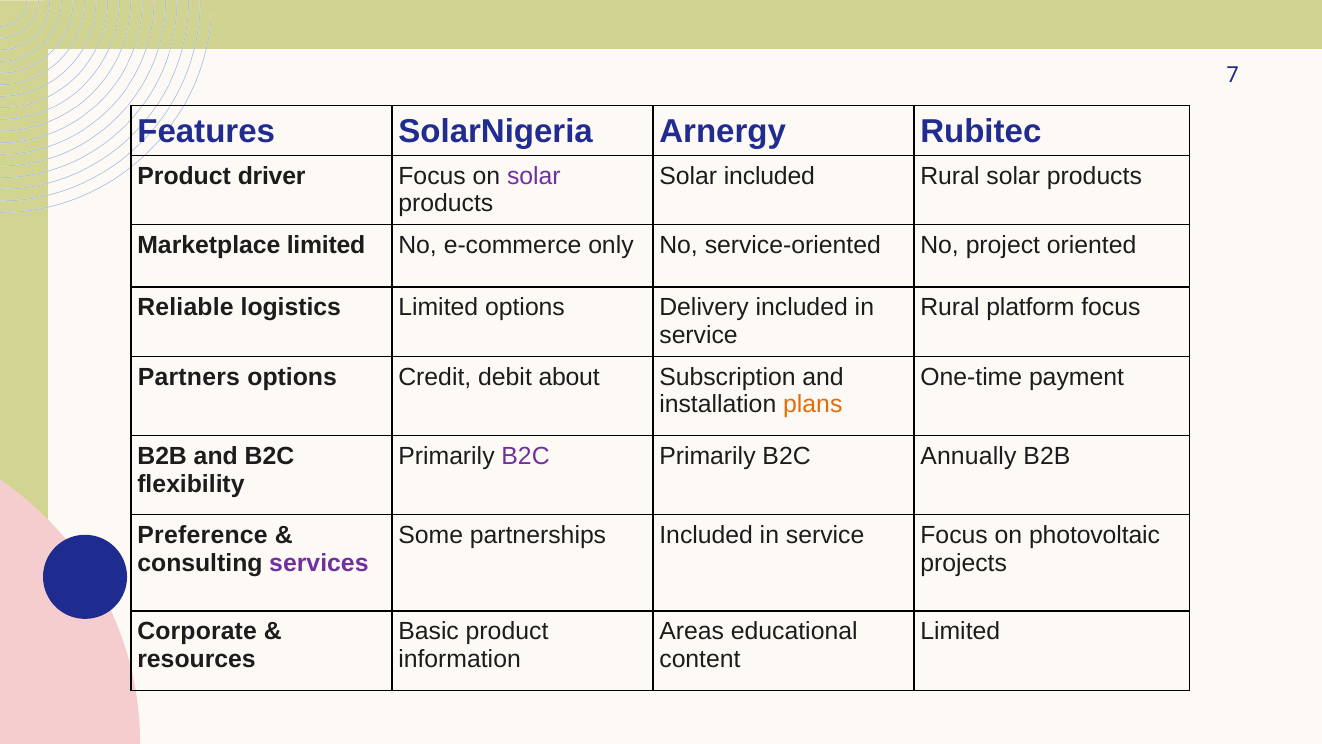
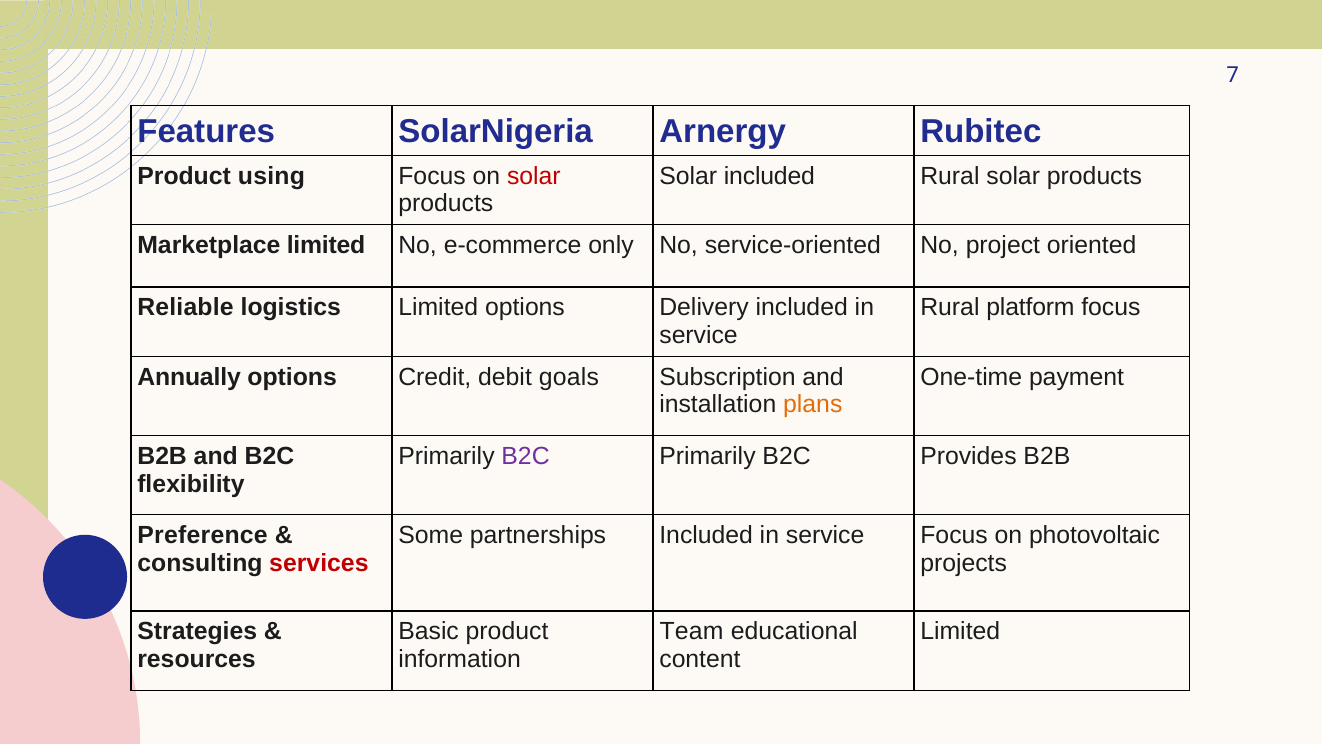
driver: driver -> using (271, 176)
solar colour: purple -> red (534, 176)
Partners: Partners -> Annually (189, 377)
about: about -> goals (569, 377)
Annually: Annually -> Provides (969, 456)
services colour: purple -> red (319, 563)
Corporate: Corporate -> Strategies (197, 631)
Areas: Areas -> Team (692, 631)
